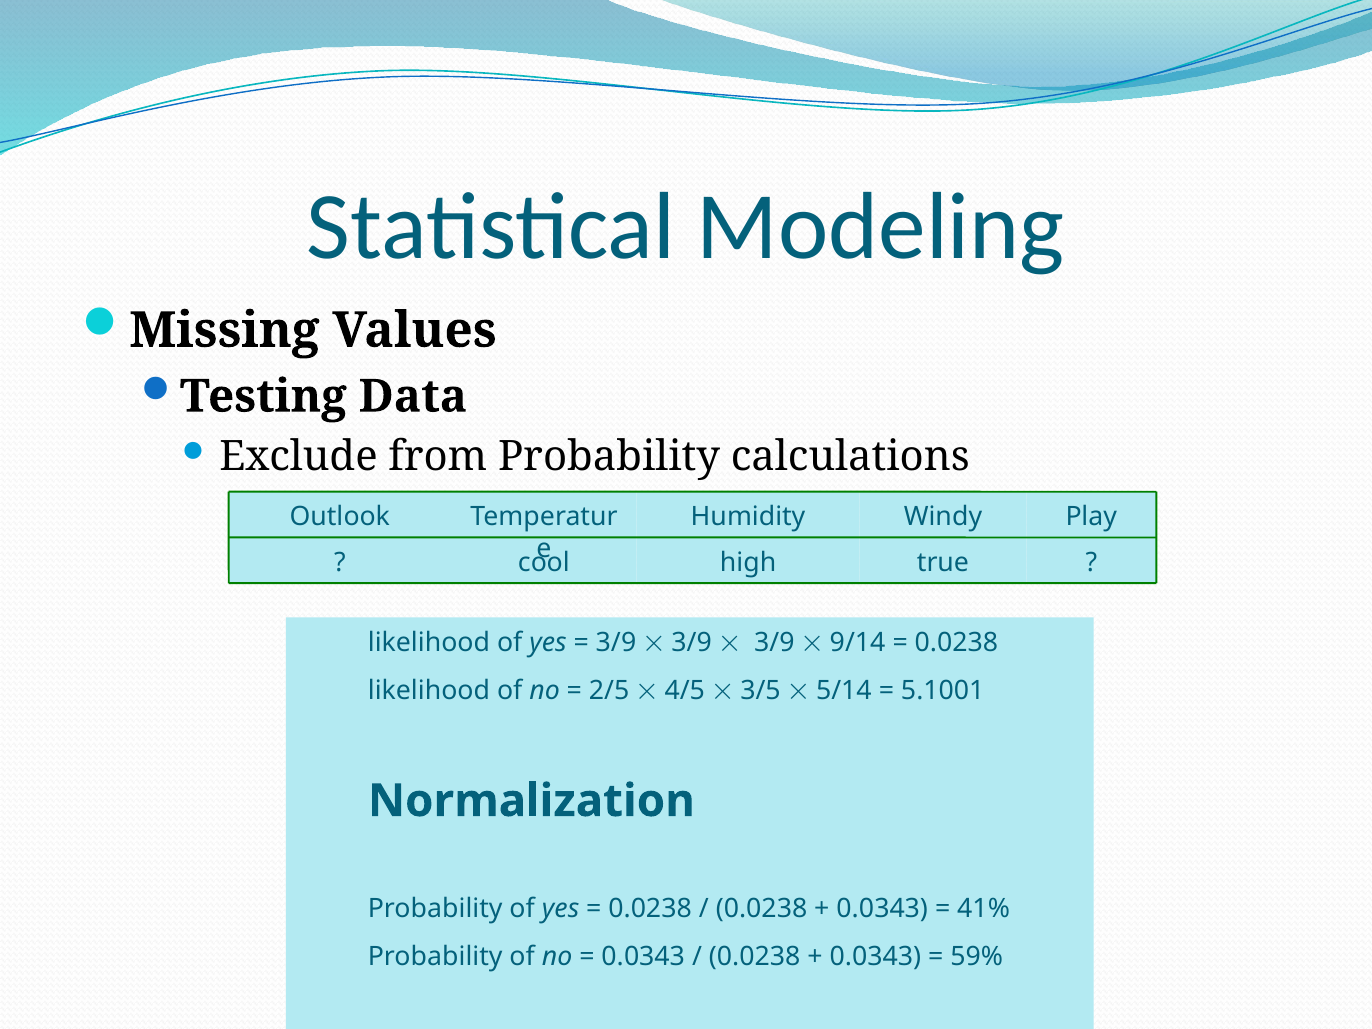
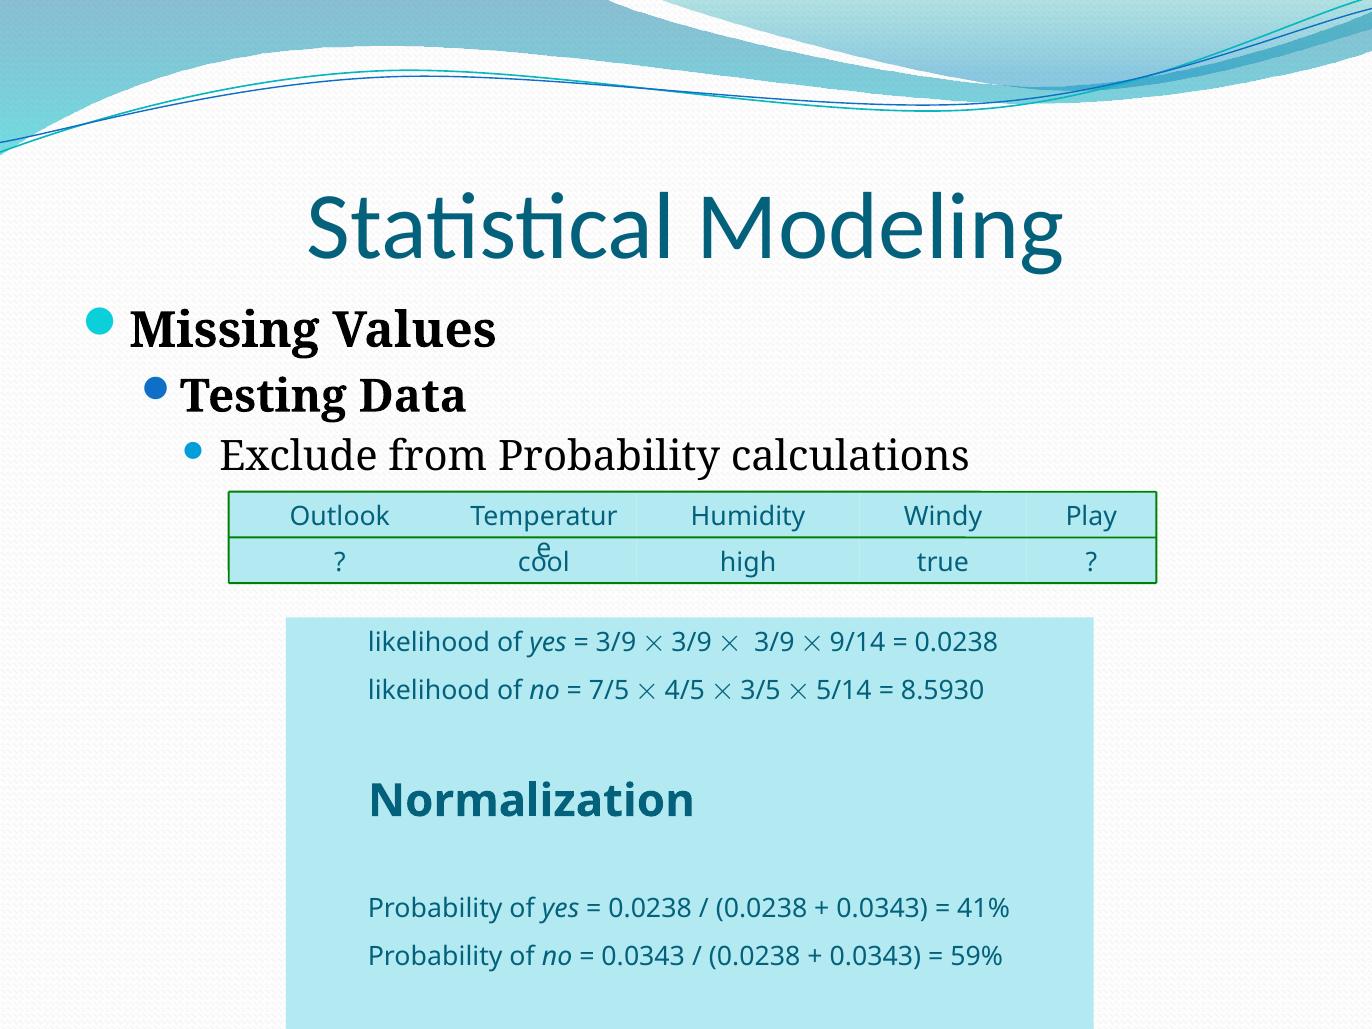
2/5: 2/5 -> 7/5 (609, 691)
5.1001: 5.1001 -> 8.5930 (943, 691)
